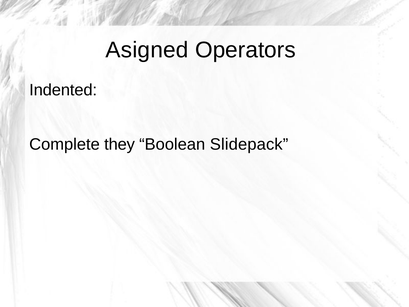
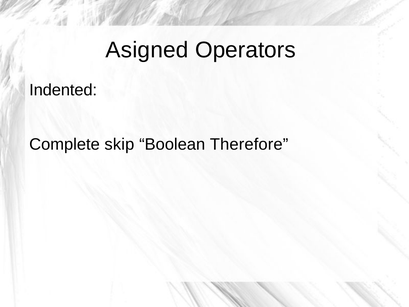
they: they -> skip (119, 144)
Slidepack: Slidepack -> Therefore (249, 144)
